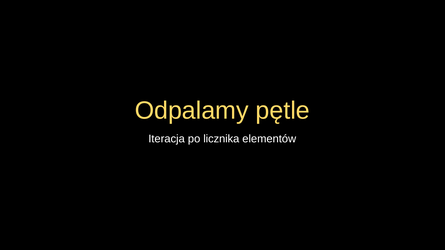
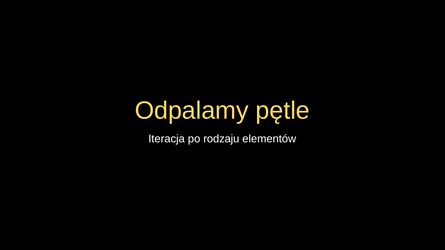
licznika: licznika -> rodzaju (221, 139)
